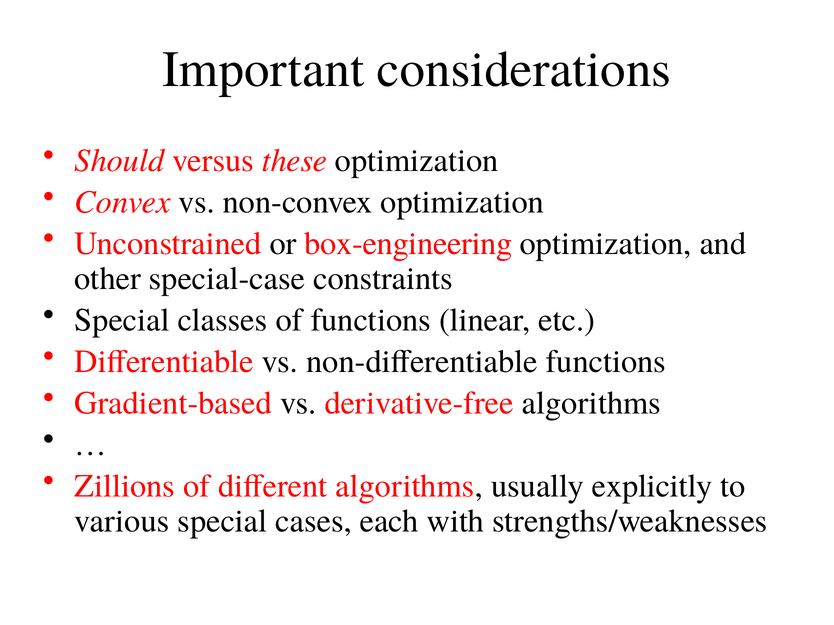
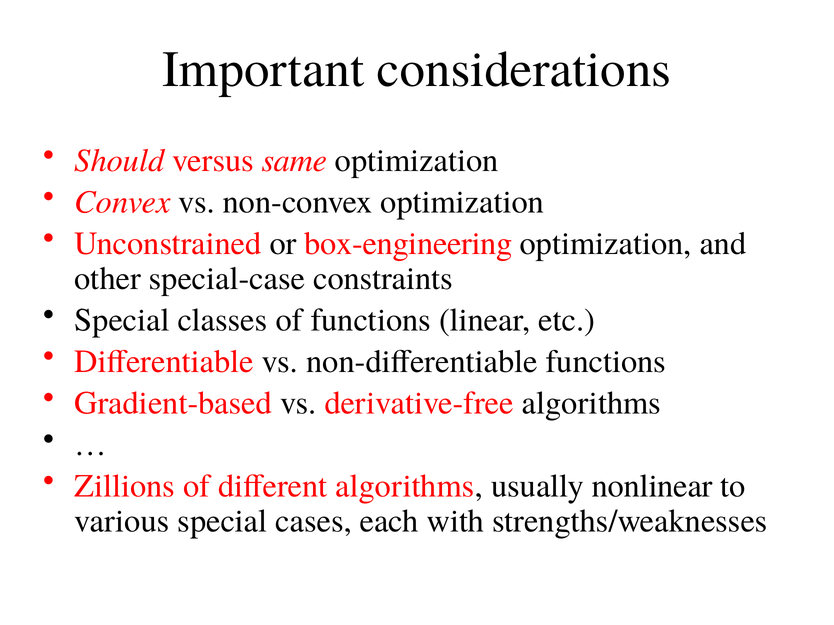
these: these -> same (295, 160)
explicitly: explicitly -> nonlinear (652, 486)
